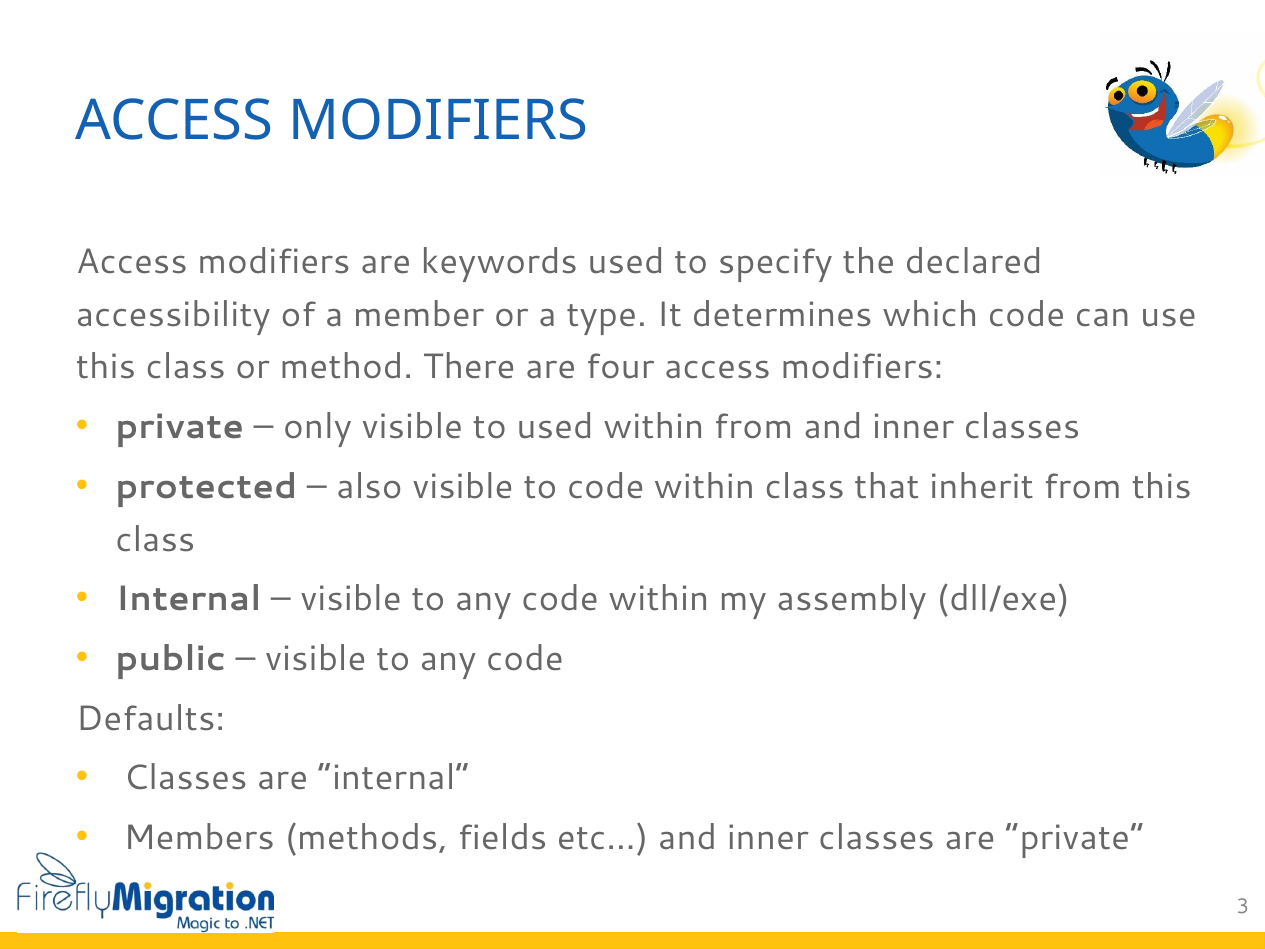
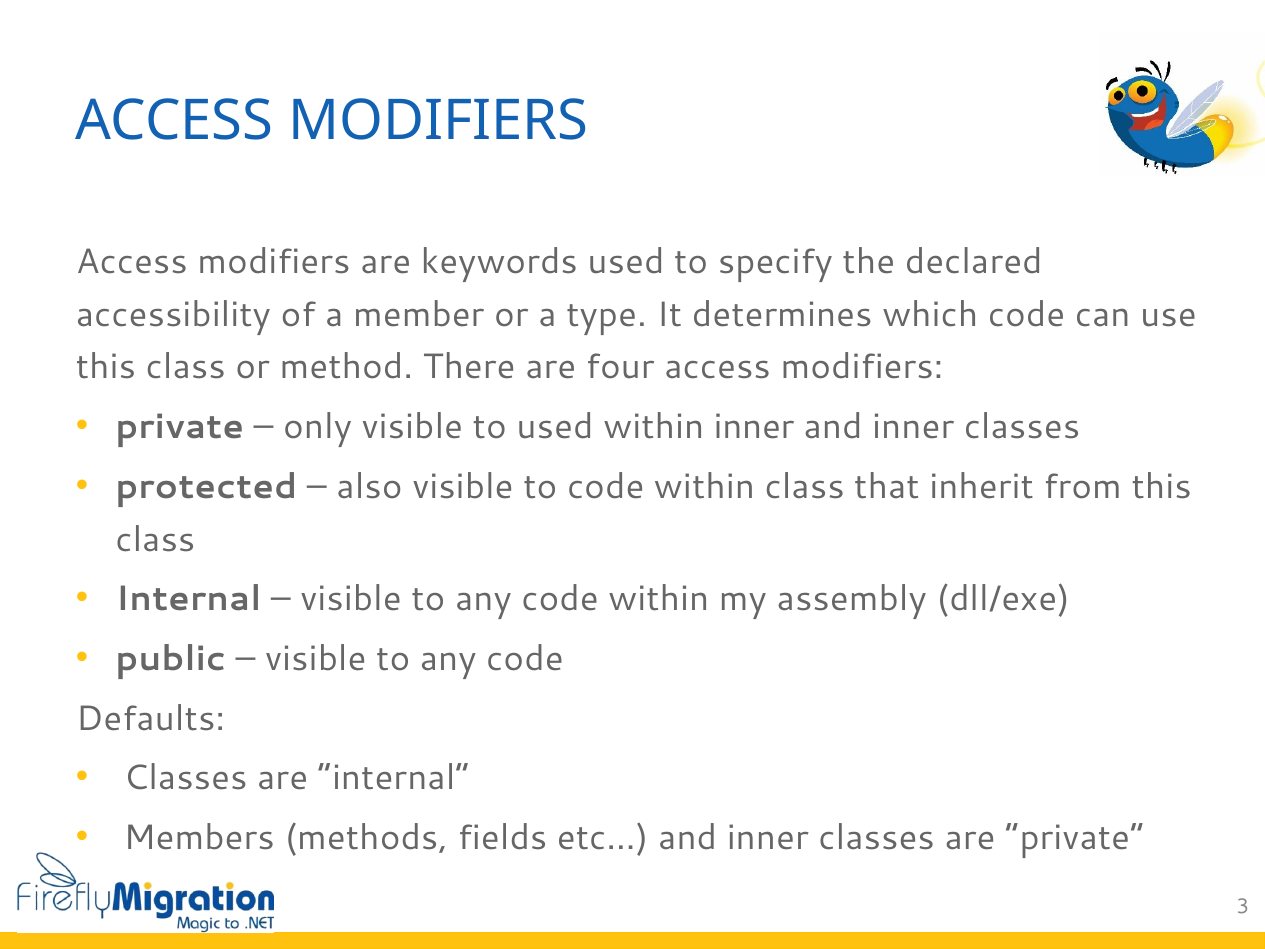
within from: from -> inner (754, 427)
